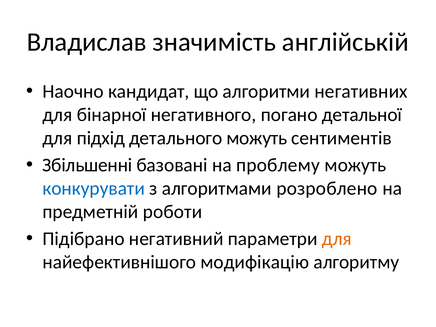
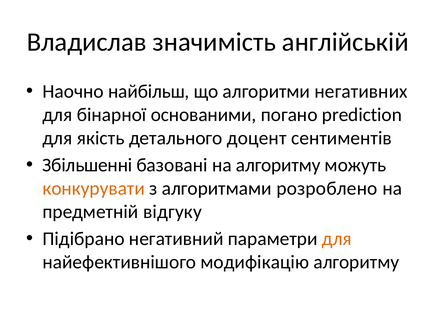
кандидат: кандидат -> найбільш (149, 91)
негативного: негативного -> основаними (204, 115)
детальної: детальної -> prediction (362, 115)
підхід: підхід -> якість (101, 138)
детального можуть: можуть -> доцент (257, 138)
на проблему: проблему -> алгоритму (278, 165)
конкурувати colour: blue -> orange (94, 188)
роботи: роботи -> відгуку (172, 212)
